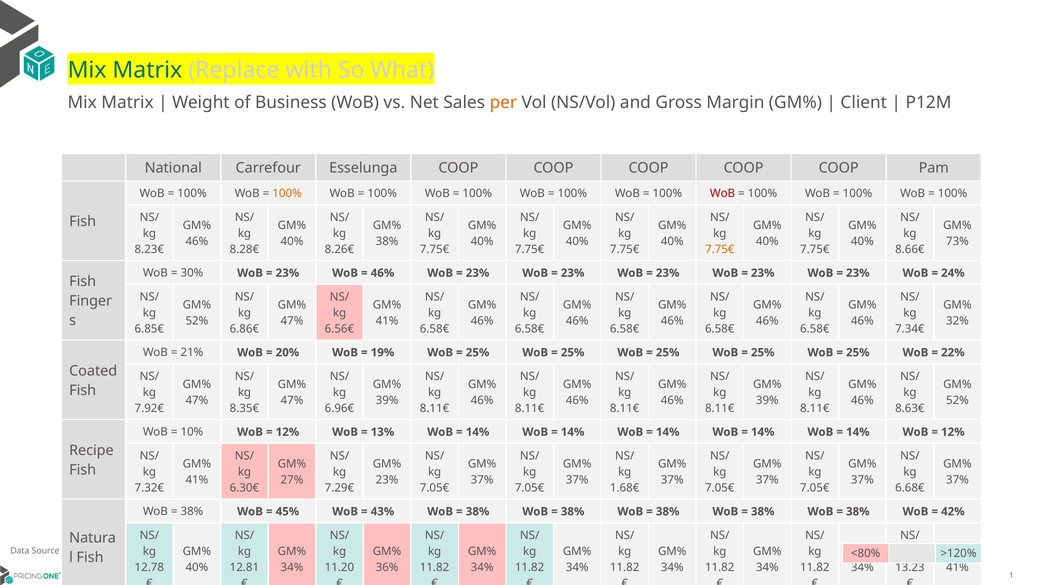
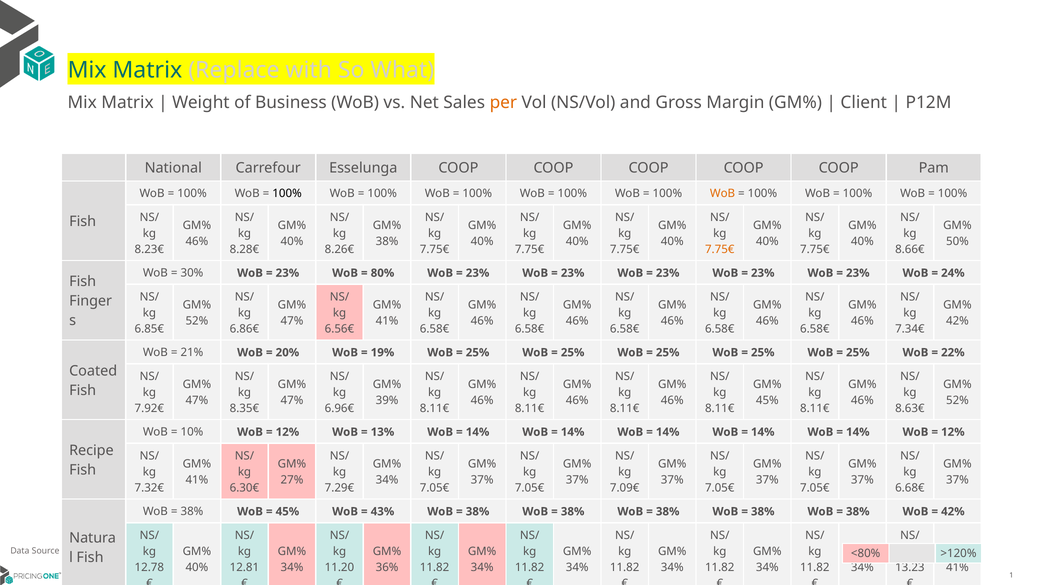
100% colour: orange -> black (287, 193)
WoB colour: red -> orange (723, 193)
73%: 73% -> 50% (957, 241)
46%: 46% -> 80% (382, 273)
32%: 32% -> 42% (957, 320)
39%: 39% -> 45% (767, 400)
23%: 23% -> 34% (387, 479)
1.68€: 1.68€ -> 7.09€ (625, 487)
